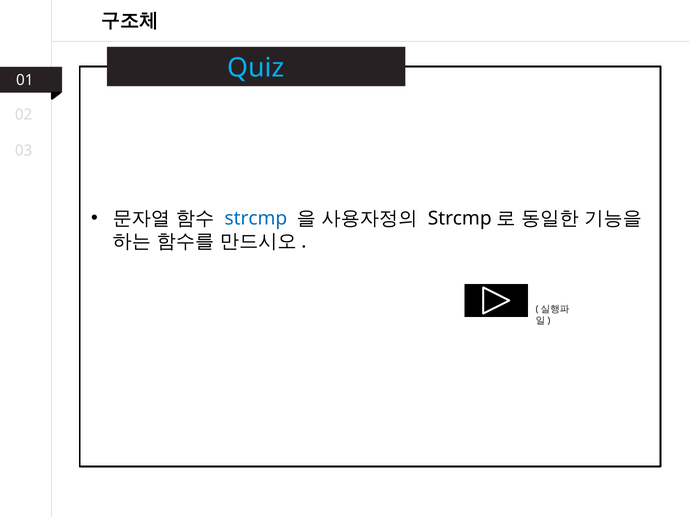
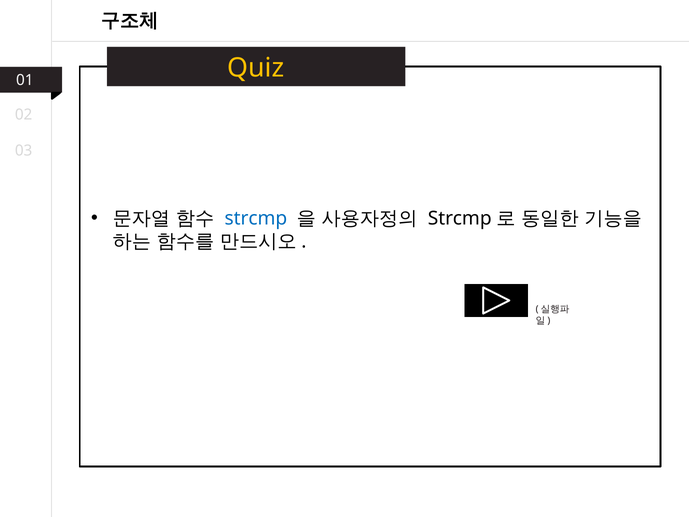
Quiz colour: light blue -> yellow (256, 68)
